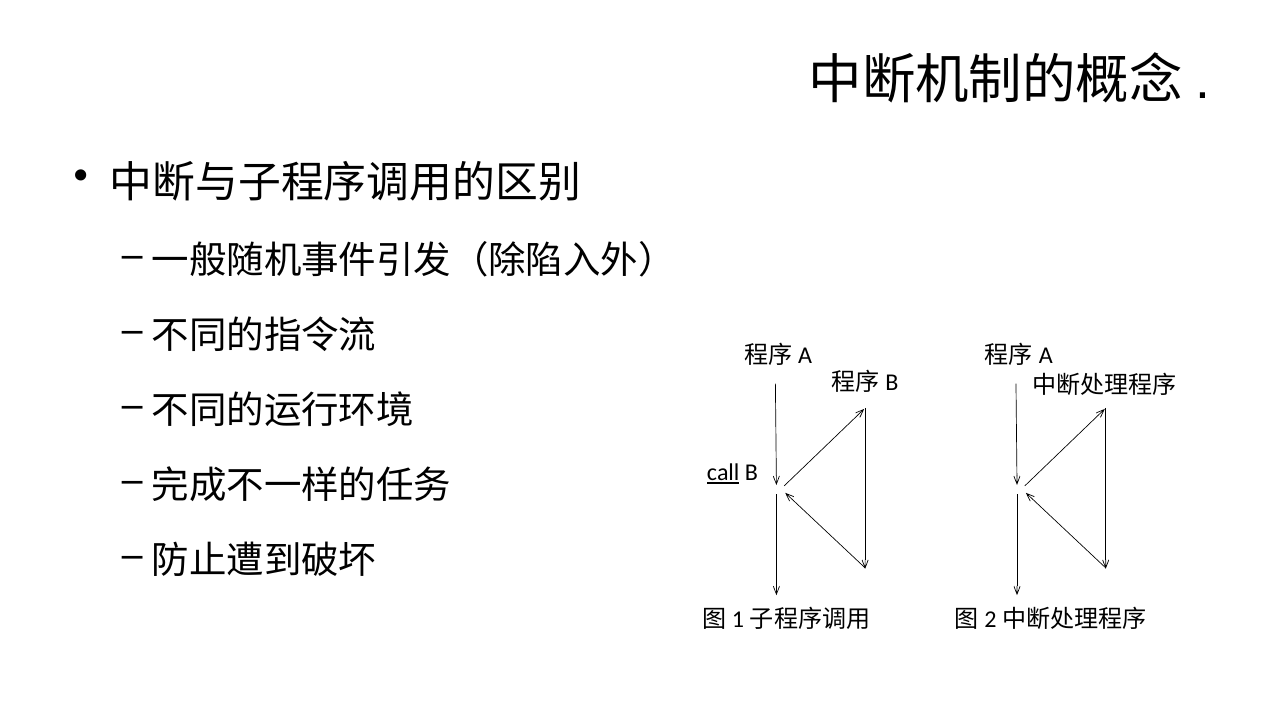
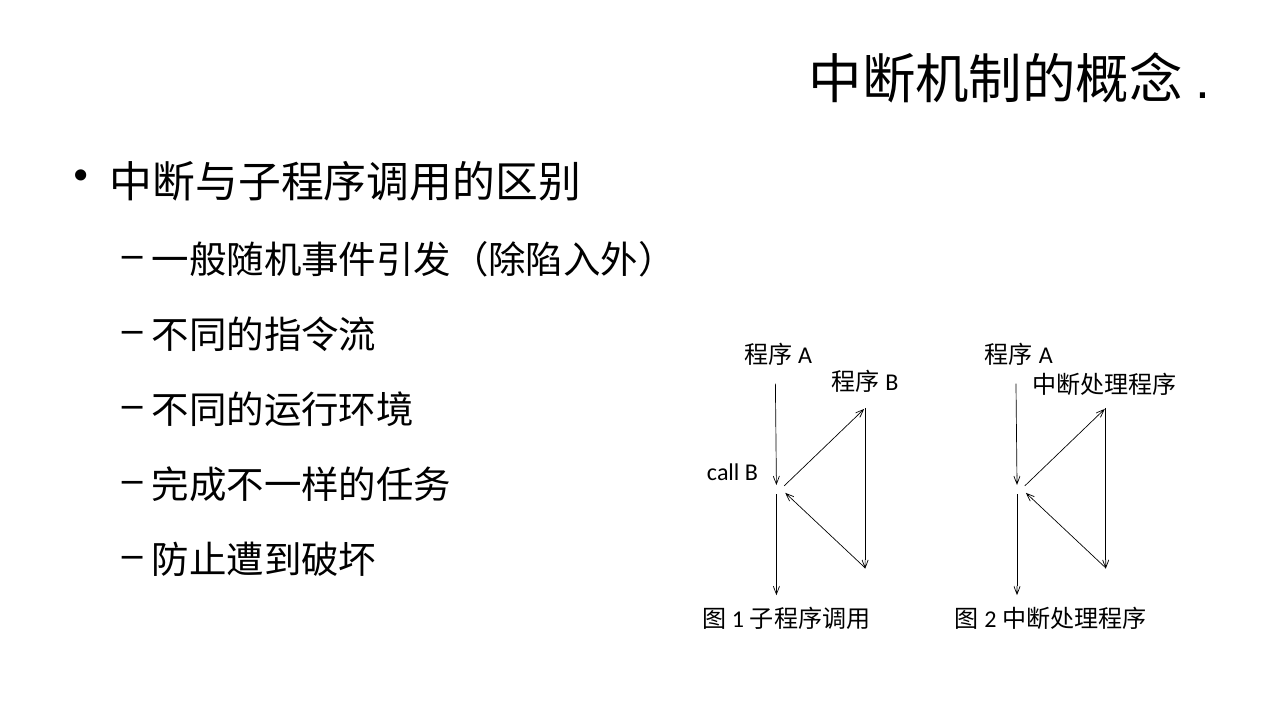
call underline: present -> none (723, 473)
